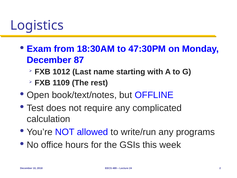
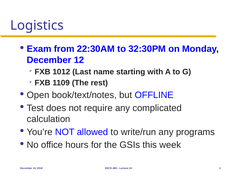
18:30AM: 18:30AM -> 22:30AM (96, 49)
47:30PM: 47:30PM -> 32:30PM (147, 49)
87: 87 -> 12 (79, 60)
